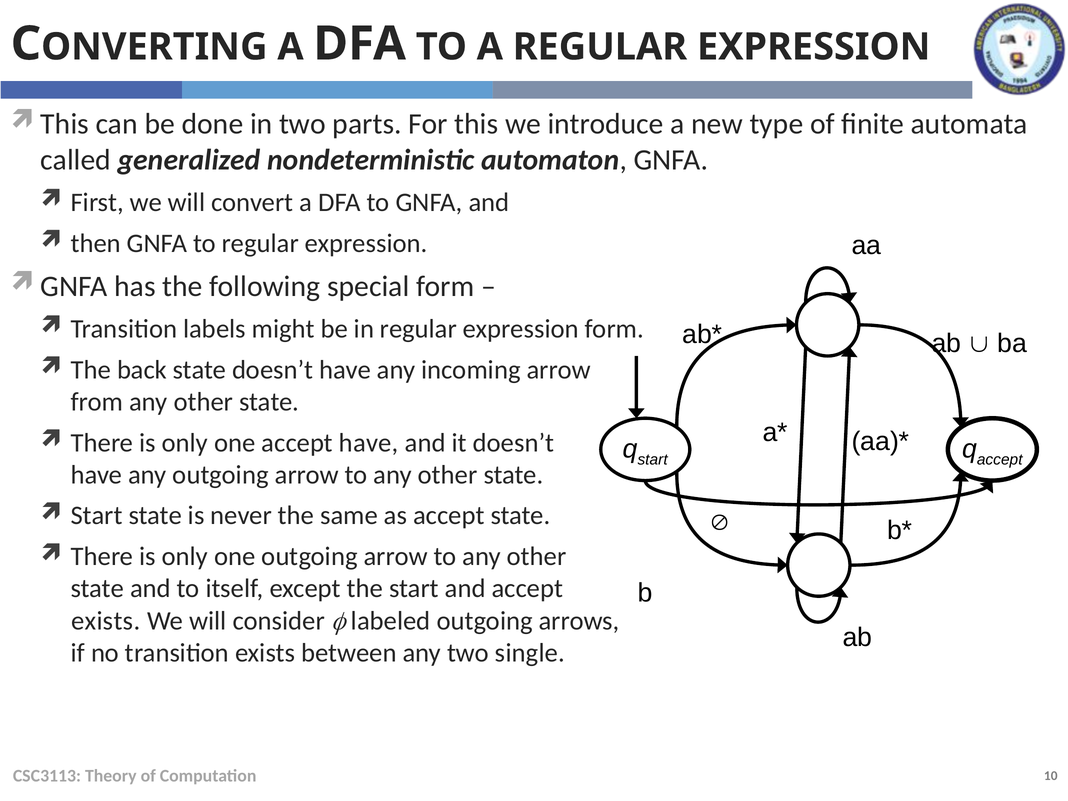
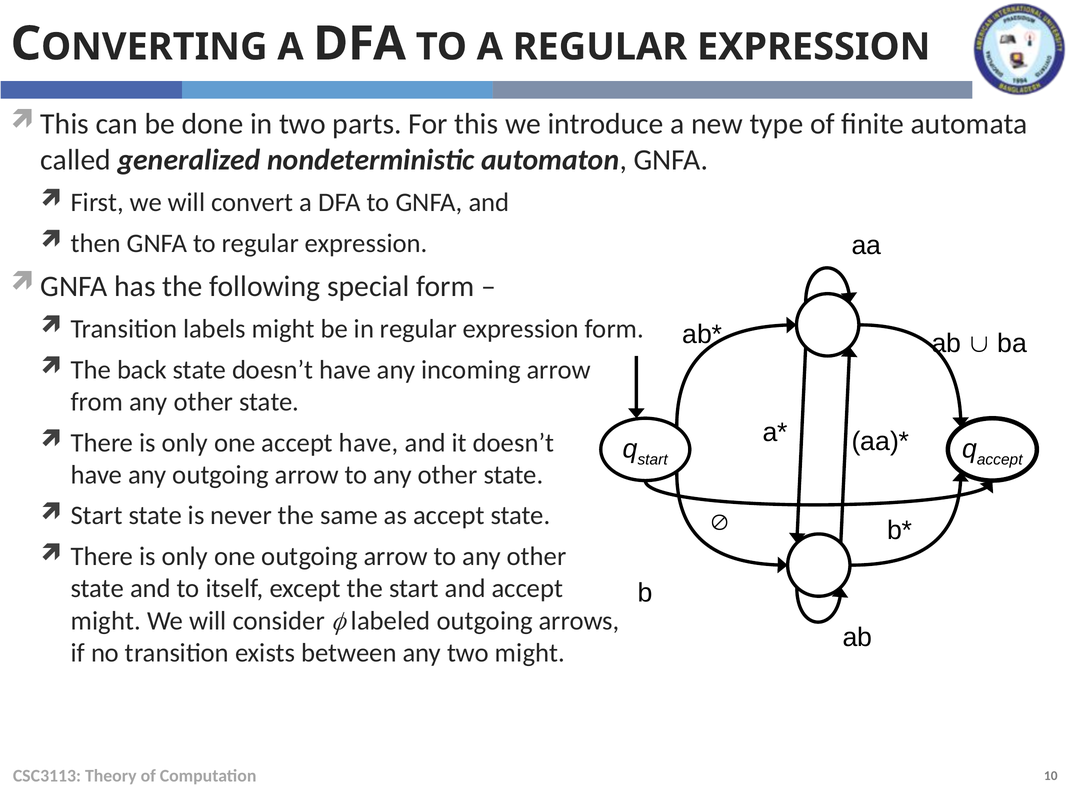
exists: exists -> might (106, 621)
two single: single -> might (530, 653)
